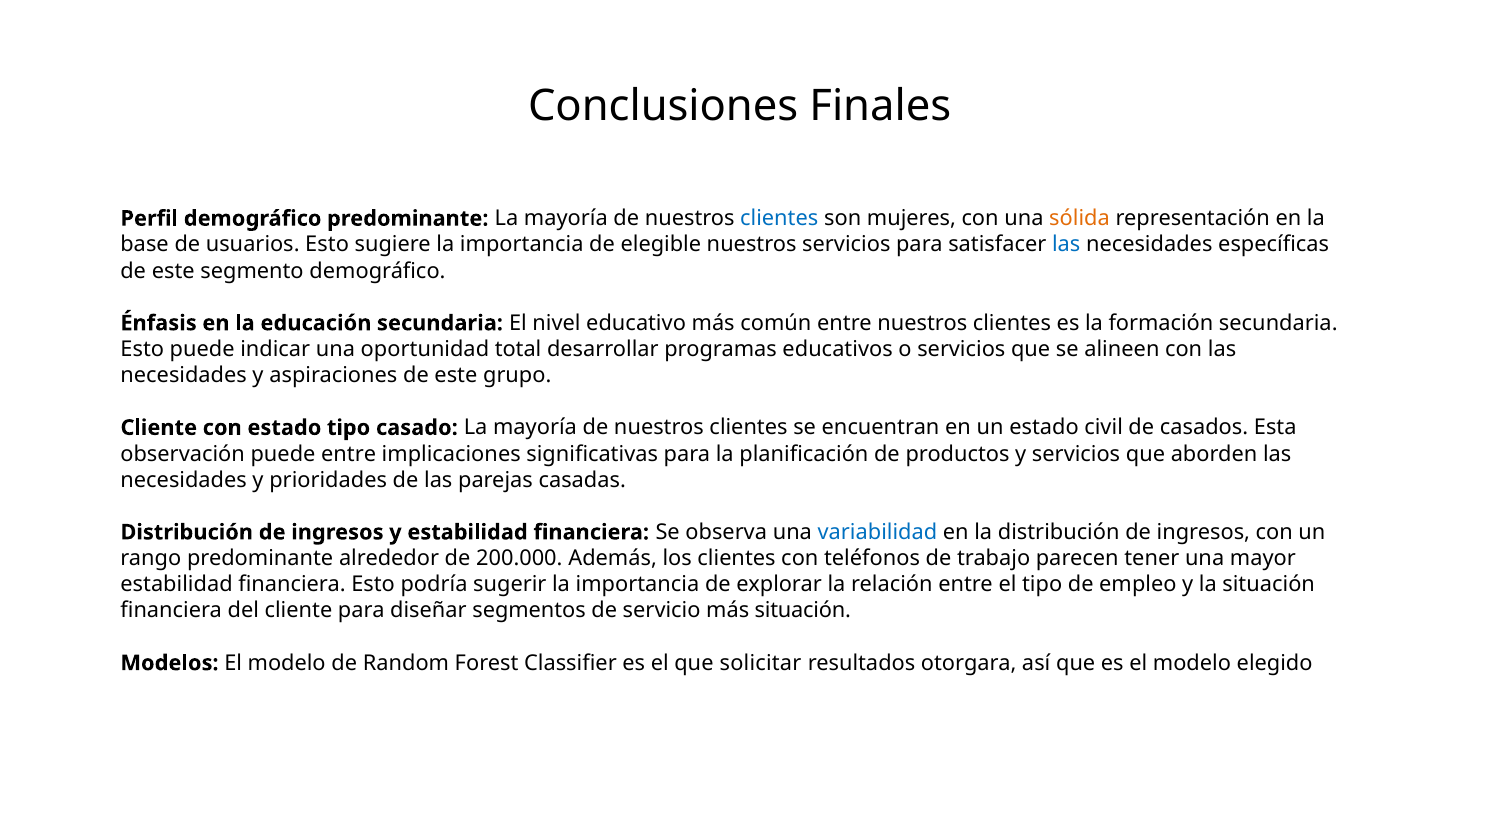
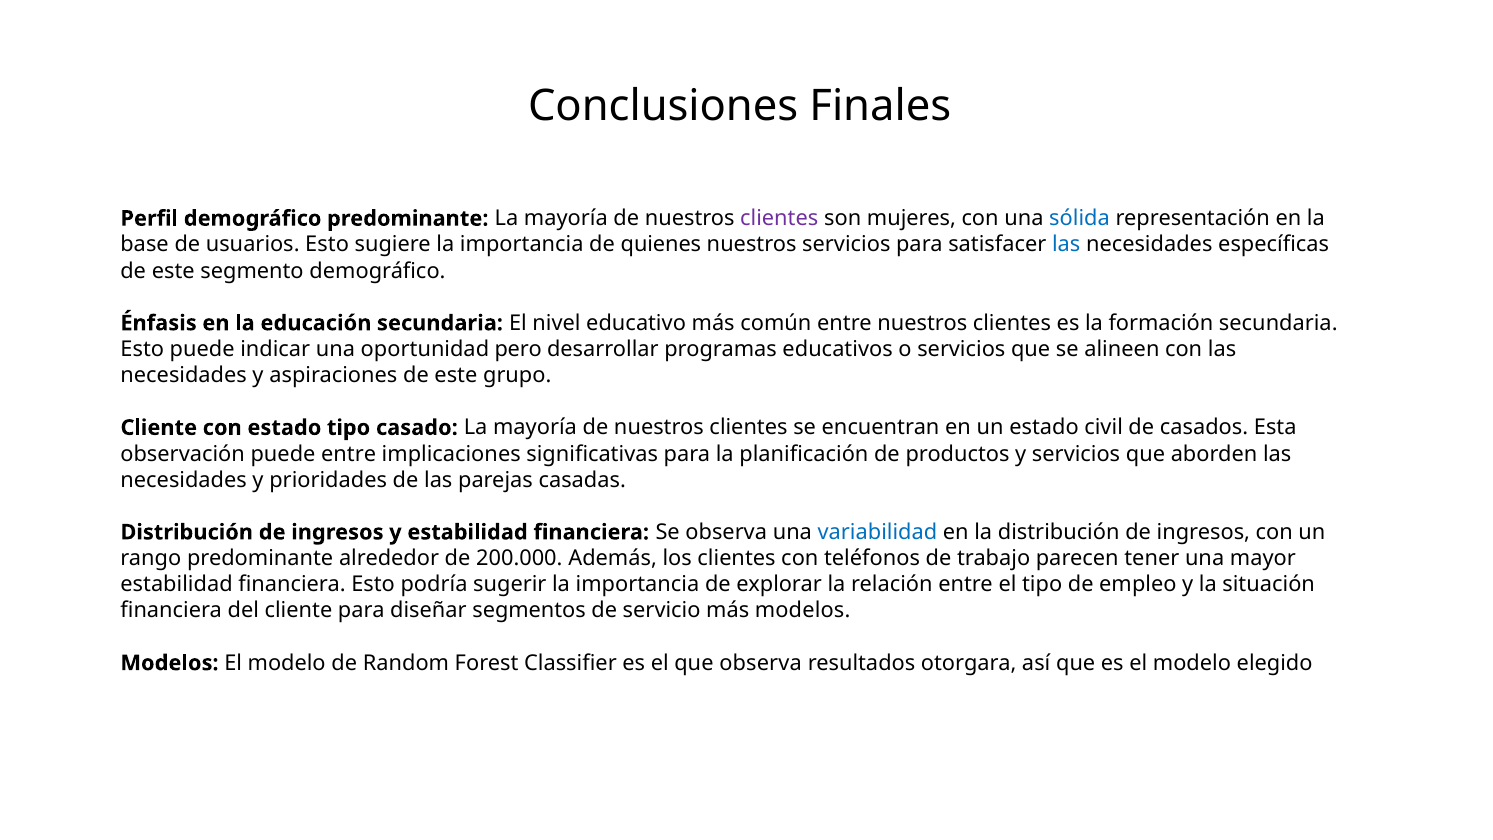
clientes colour: blue -> purple (779, 218)
sólida colour: orange -> blue (1080, 218)
elegible: elegible -> quienes (661, 245)
total: total -> pero (518, 349)
más situación: situación -> modelos (803, 611)
que solicitar: solicitar -> observa (761, 663)
